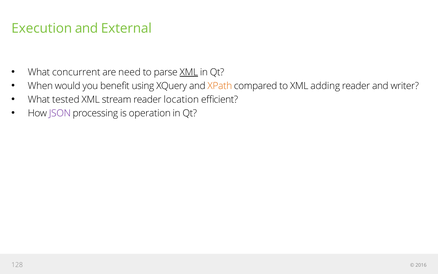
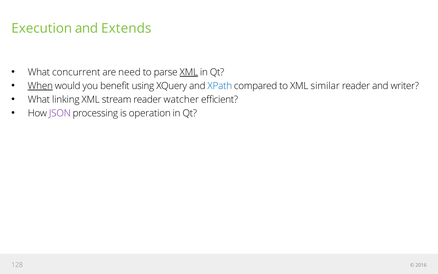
External: External -> Extends (126, 28)
When underline: none -> present (40, 86)
XPath colour: orange -> blue (220, 86)
adding: adding -> similar (325, 86)
tested: tested -> linking (66, 99)
location: location -> watcher (181, 99)
